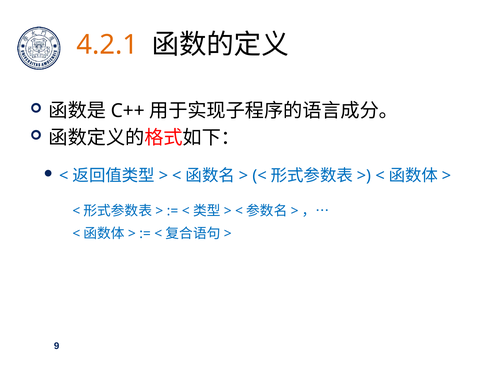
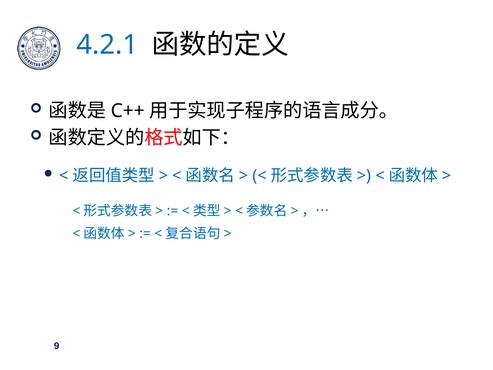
4.2.1 colour: orange -> blue (107, 45)
